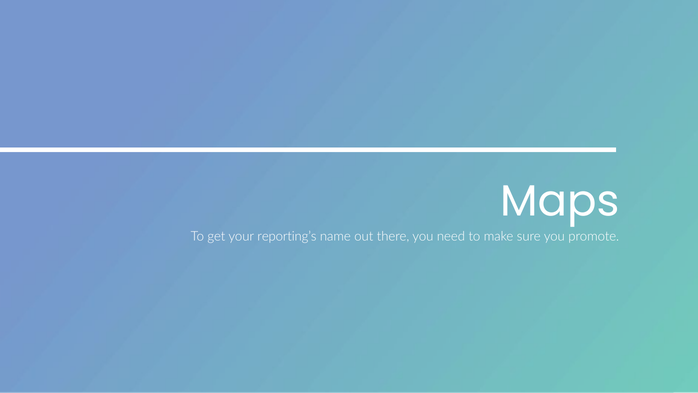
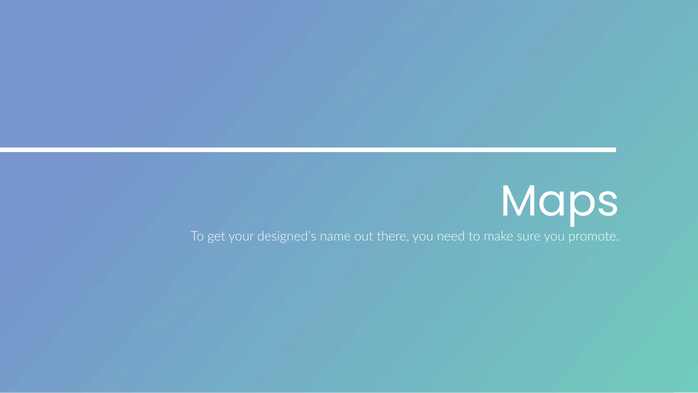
reporting’s: reporting’s -> designed’s (287, 236)
